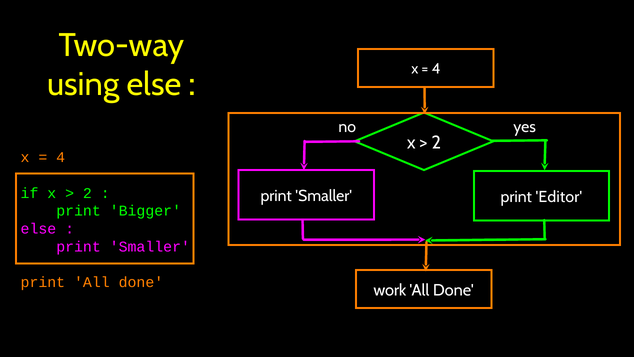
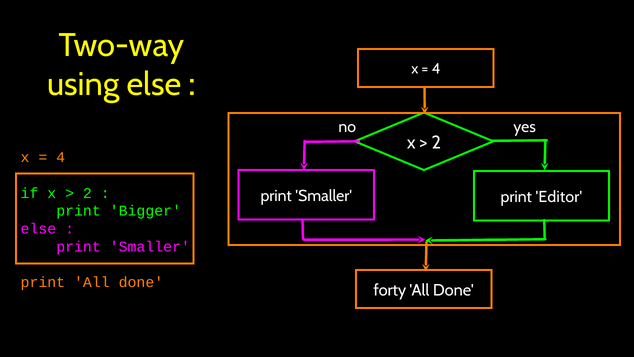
work: work -> forty (390, 290)
